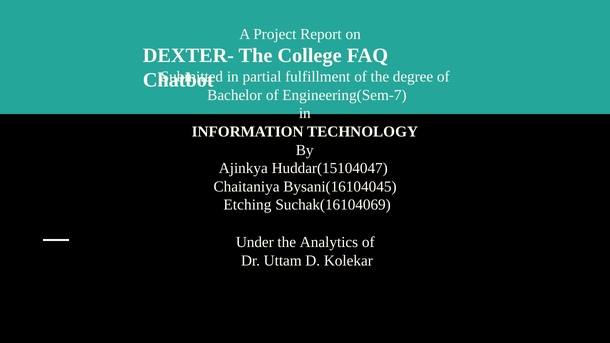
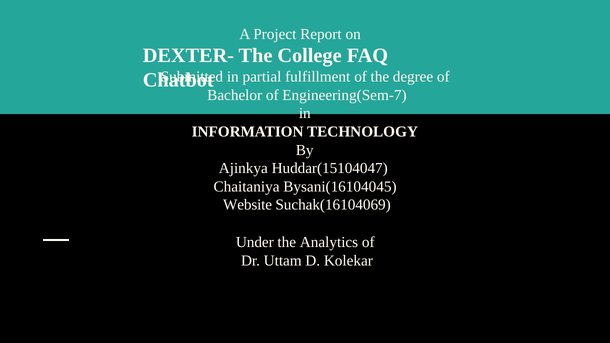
Etching: Etching -> Website (248, 205)
